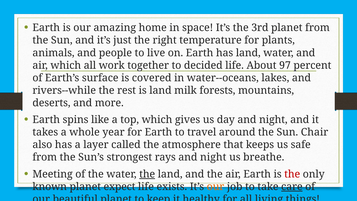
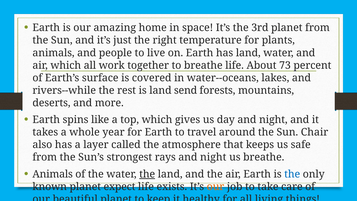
to decided: decided -> breathe (203, 65)
97: 97 -> 73 (285, 65)
milk: milk -> send (186, 90)
Meeting: Meeting -> Animals (53, 174)
the colour: red -> blue (292, 174)
care underline: present -> none (292, 186)
